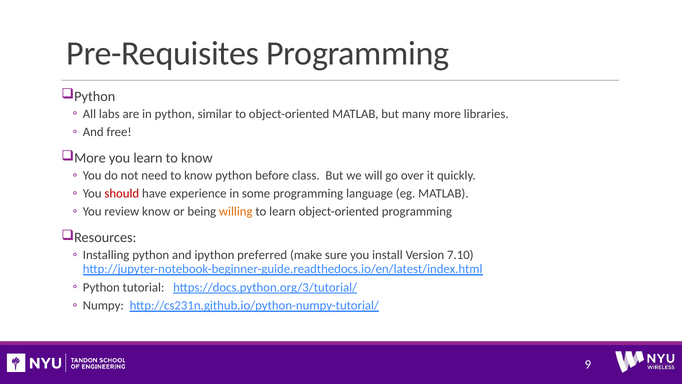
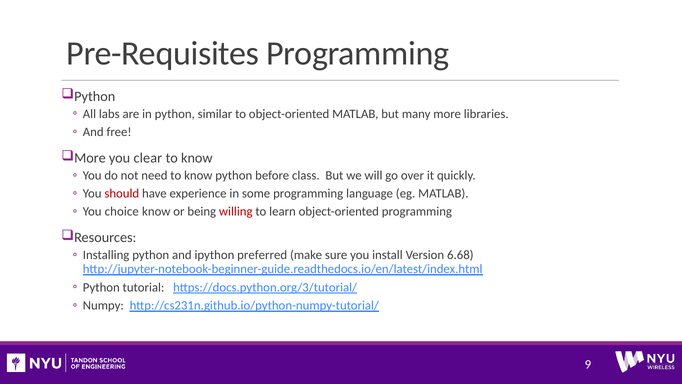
you learn: learn -> clear (148, 158)
review: review -> choice (122, 211)
willing colour: orange -> red (236, 211)
7.10: 7.10 -> 6.68 (460, 255)
